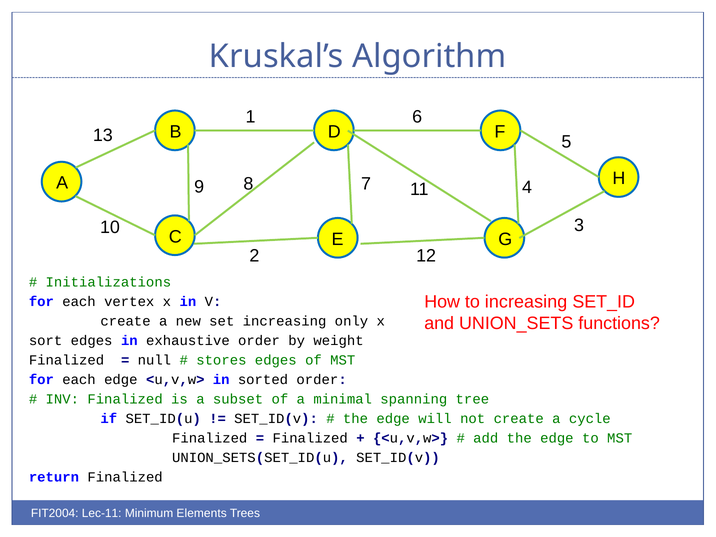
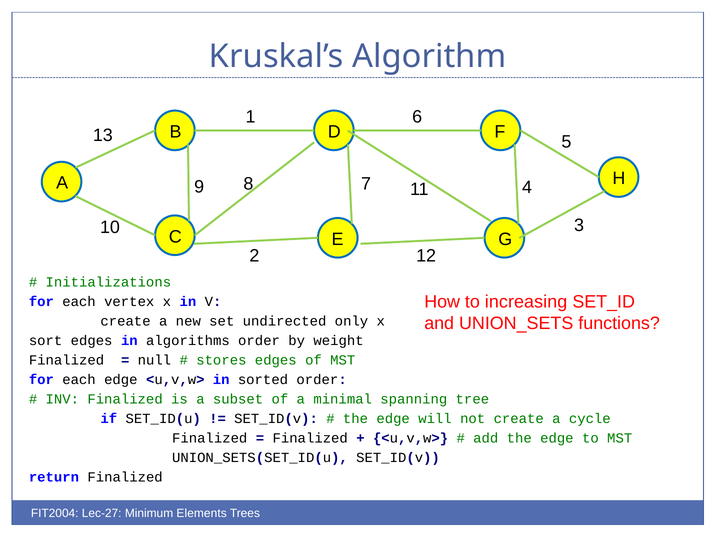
set increasing: increasing -> undirected (285, 321)
exhaustive: exhaustive -> algorithms (188, 341)
Lec-11: Lec-11 -> Lec-27 (102, 514)
